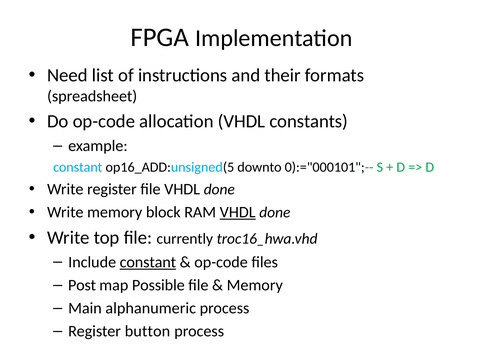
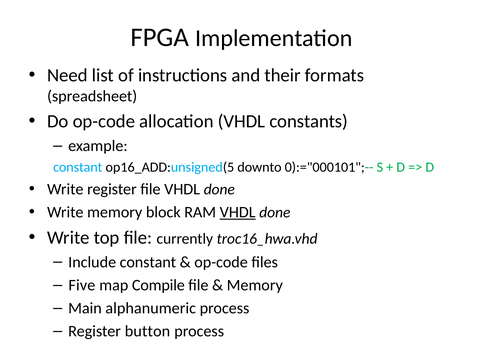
constant underline: present -> none (148, 262)
Post: Post -> Five (82, 285)
Possible: Possible -> Compile (158, 285)
